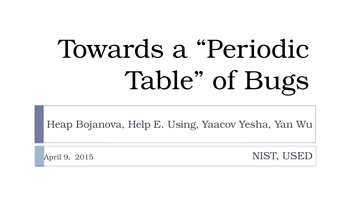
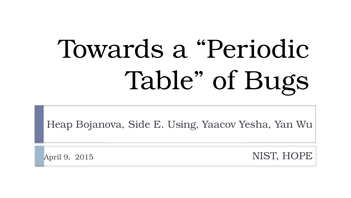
Help: Help -> Side (139, 124)
USED: USED -> HOPE (298, 156)
